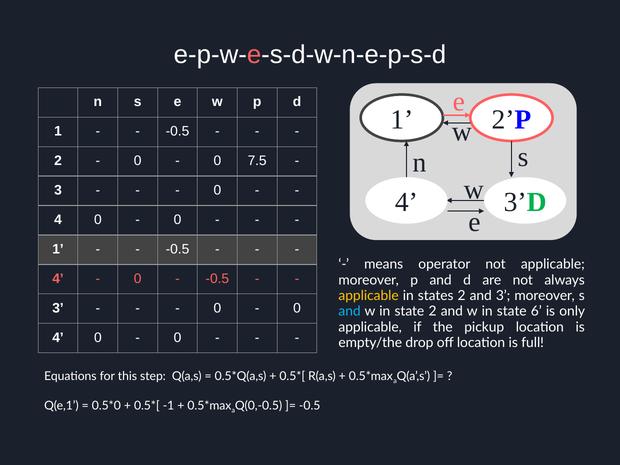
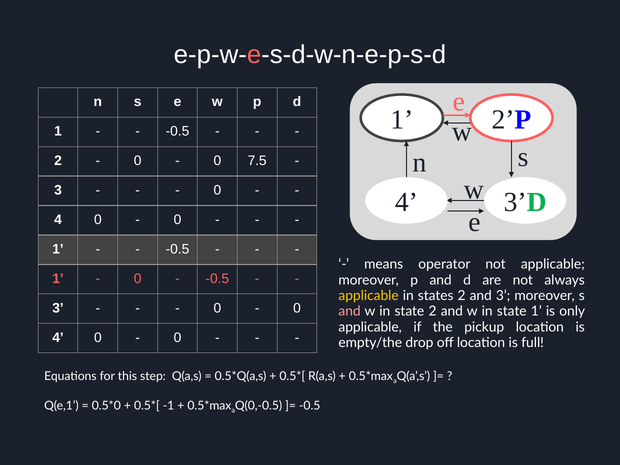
4: 4 -> 1 (58, 279)
and colour: light blue -> pink (350, 311)
state 6: 6 -> 1 (536, 311)
